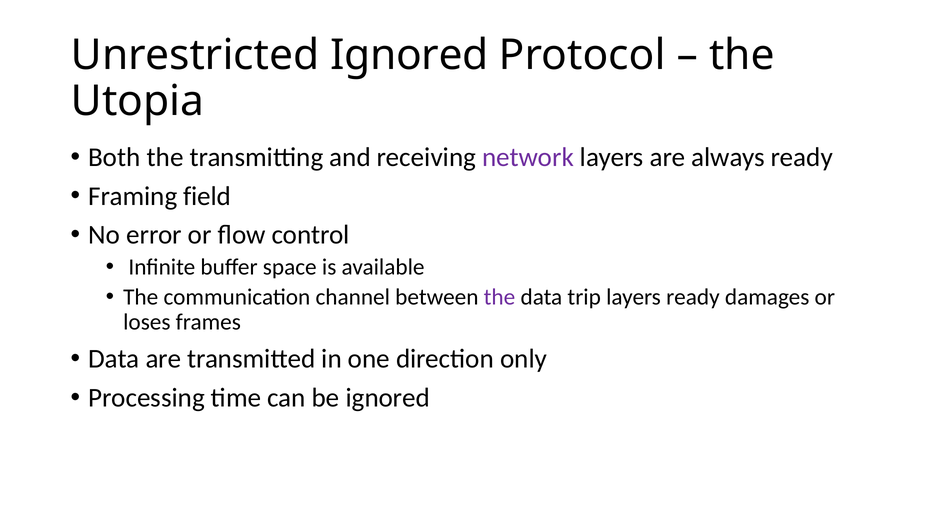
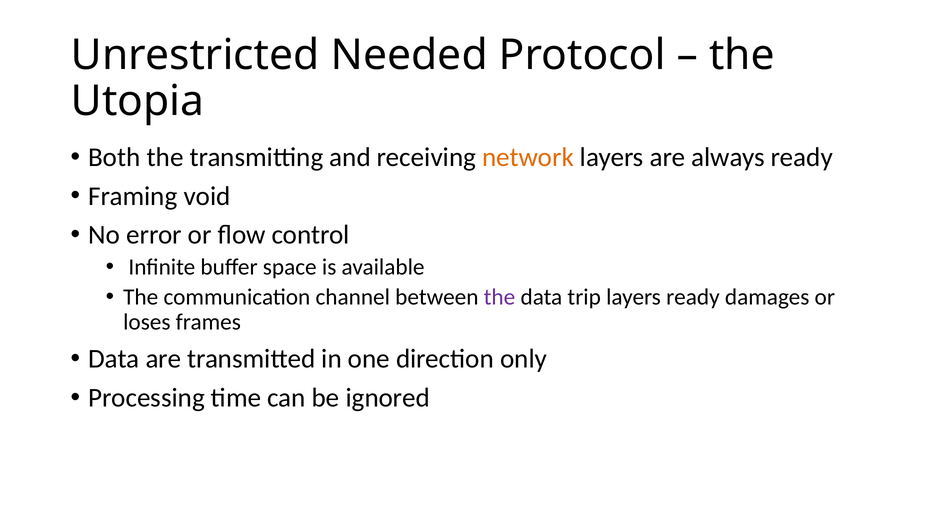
Unrestricted Ignored: Ignored -> Needed (409, 55)
network colour: purple -> orange (528, 157)
field: field -> void (207, 196)
